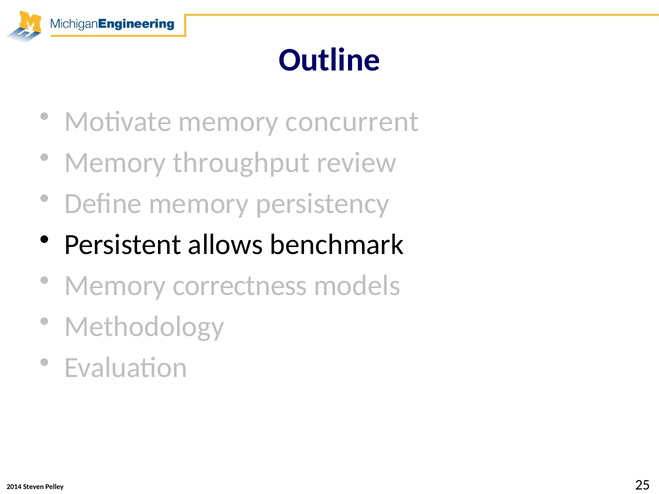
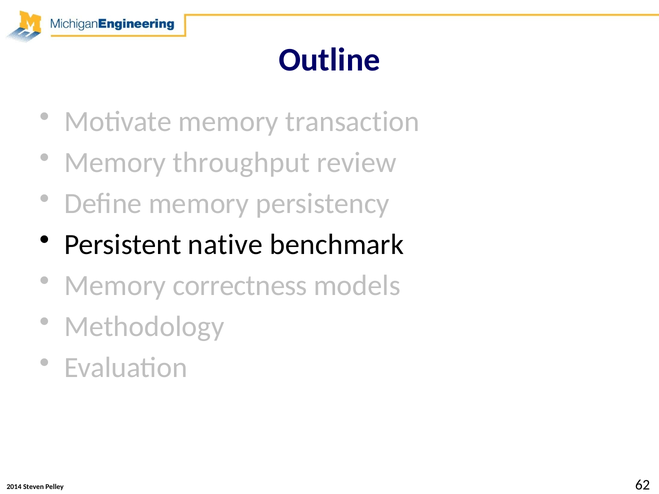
concurrent: concurrent -> transaction (352, 122)
allows: allows -> native (225, 245)
25: 25 -> 62 (643, 485)
